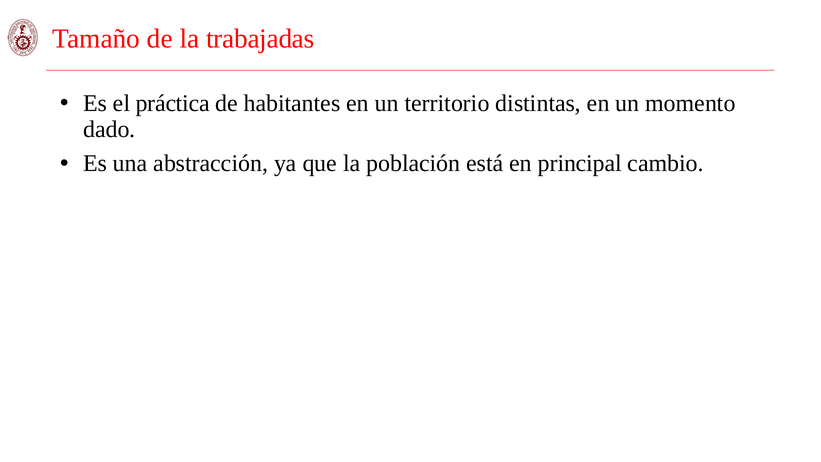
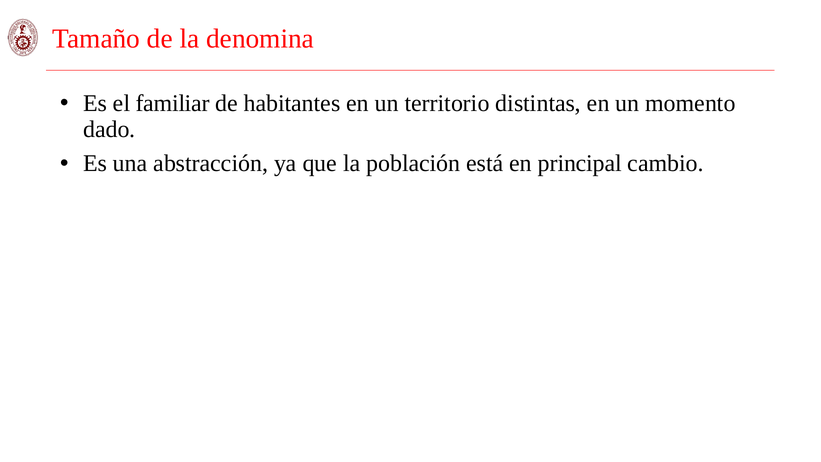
trabajadas: trabajadas -> denomina (260, 39)
práctica: práctica -> familiar (173, 103)
